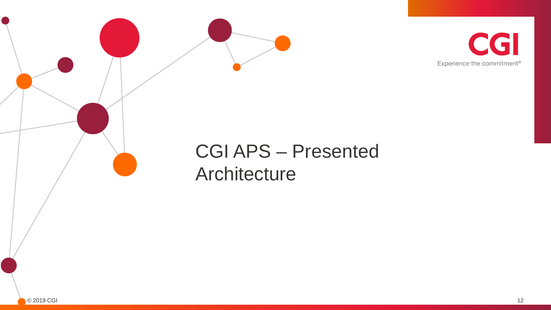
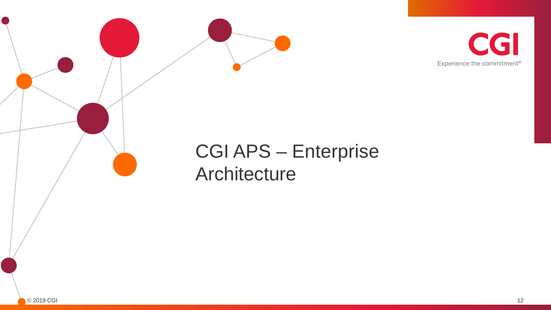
Presented: Presented -> Enterprise (336, 152)
